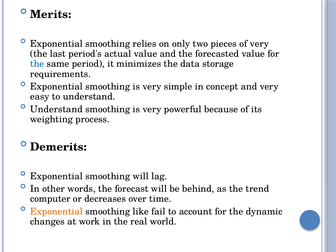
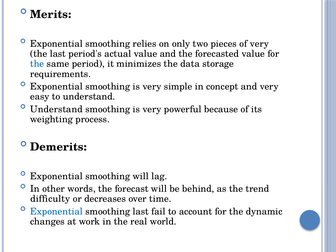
computer: computer -> difficulty (50, 199)
Exponential colour: orange -> blue (56, 211)
smoothing like: like -> last (141, 211)
